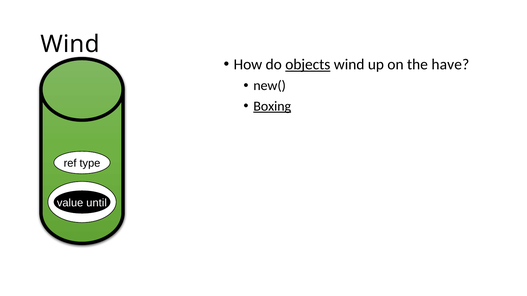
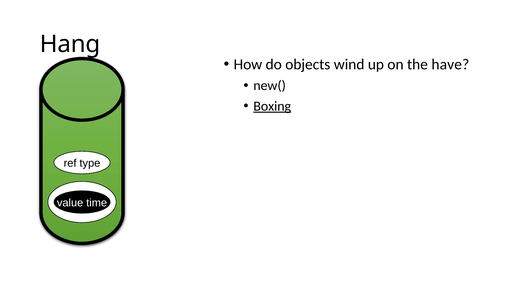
Wind: Wind -> Hang (70, 44)
objects underline: present -> none (308, 65)
until: until -> time (97, 203)
